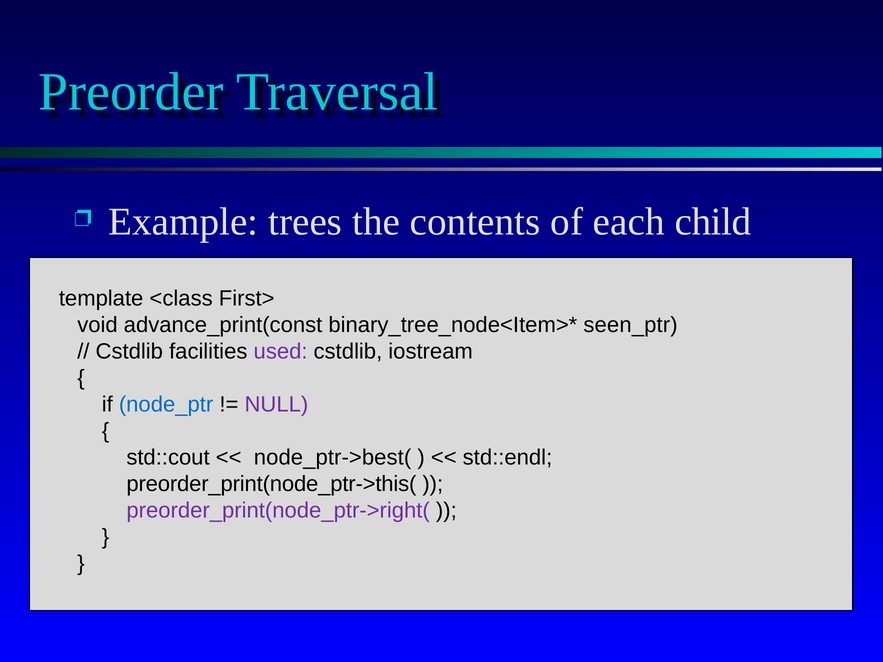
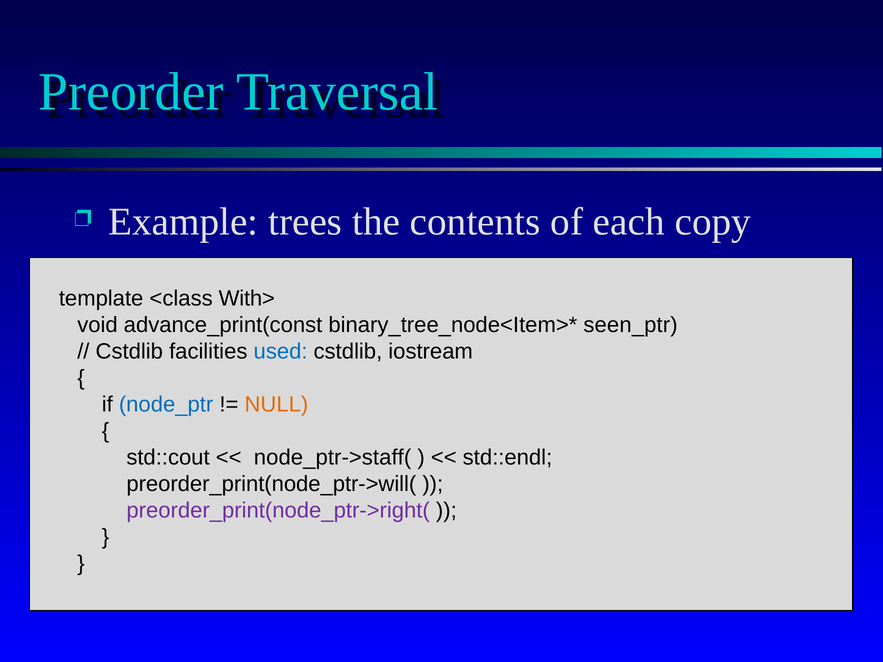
child: child -> copy (713, 222)
First>: First> -> With> (247, 299)
used colour: purple -> blue (281, 352)
NULL colour: purple -> orange (276, 405)
node_ptr->best(: node_ptr->best( -> node_ptr->staff( (333, 458)
preorder_print(node_ptr->this(: preorder_print(node_ptr->this( -> preorder_print(node_ptr->will( (271, 484)
